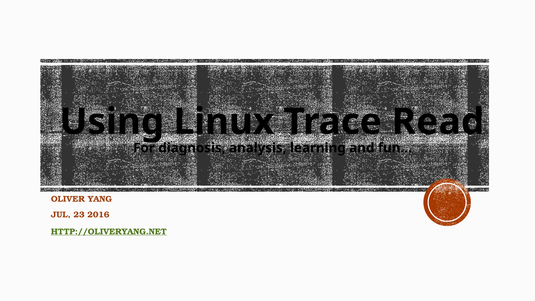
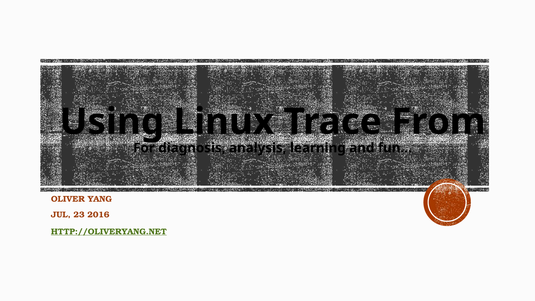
Read: Read -> From (438, 122)
